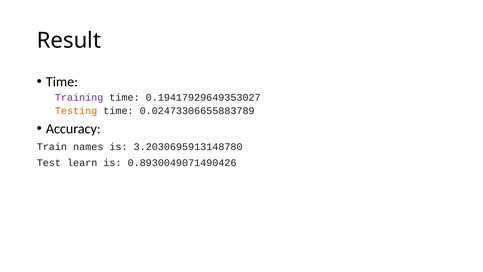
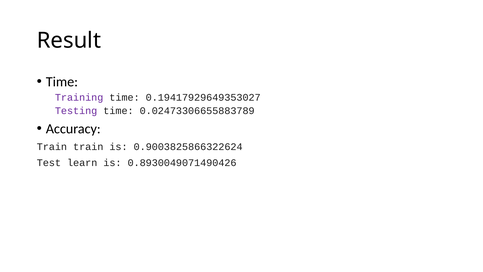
Testing colour: orange -> purple (76, 111)
Train names: names -> train (88, 147)
3.2030695913148780: 3.2030695913148780 -> 0.9003825866322624 (188, 147)
